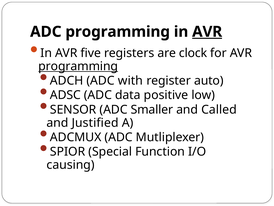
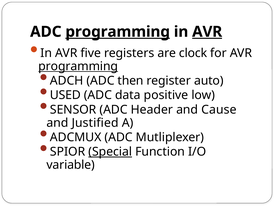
programming underline: none -> present (118, 32)
with: with -> then (131, 80)
ADSC: ADSC -> USED (65, 95)
Smaller: Smaller -> Header (152, 109)
Called: Called -> Cause (219, 109)
Special underline: none -> present (110, 151)
causing: causing -> variable (71, 164)
